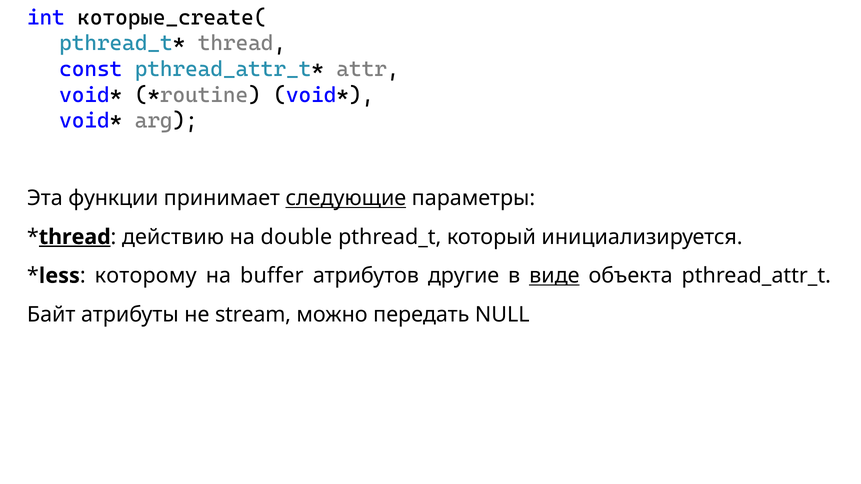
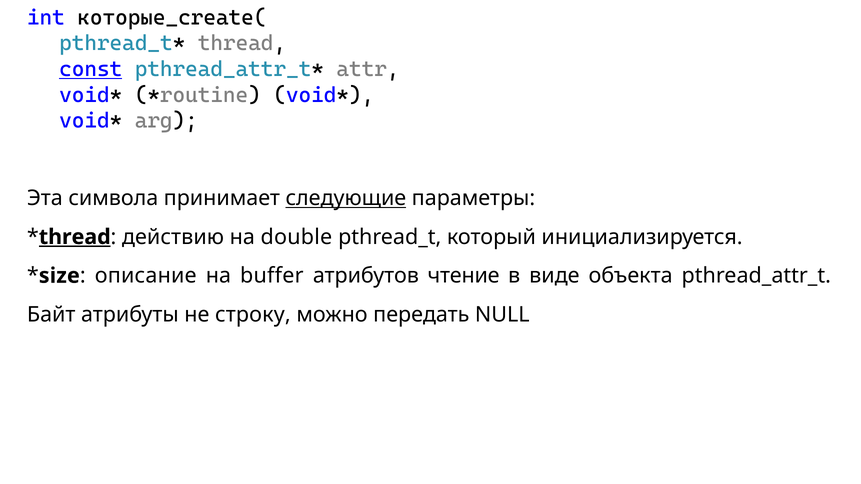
const underline: none -> present (91, 69)
функции: функции -> символа (113, 198)
less: less -> size (59, 276)
которому: которому -> описание (146, 276)
другие: другие -> чтение (464, 276)
виде underline: present -> none (554, 276)
stream: stream -> строку (253, 315)
